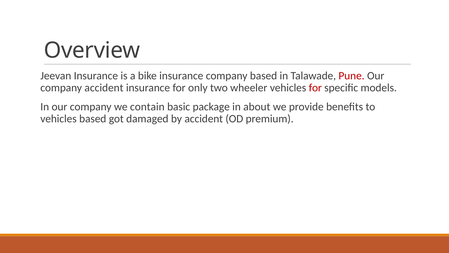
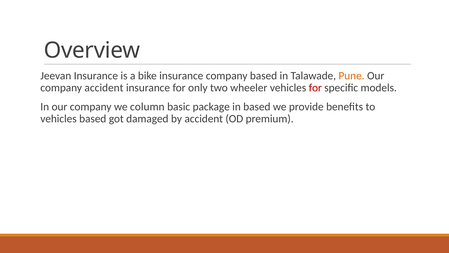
Pune colour: red -> orange (352, 76)
contain: contain -> column (147, 106)
in about: about -> based (257, 106)
